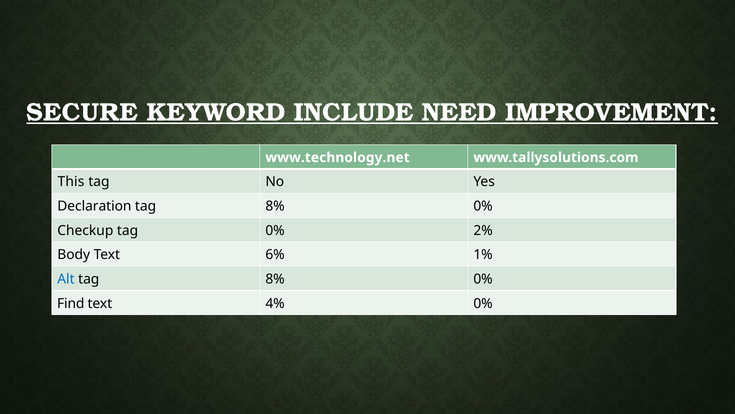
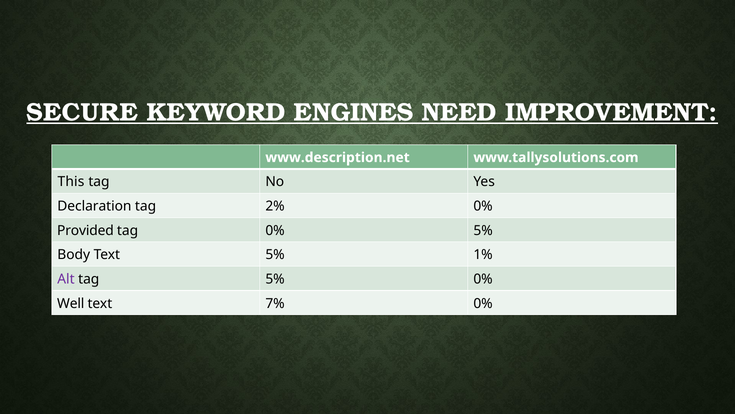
INCLUDE: INCLUDE -> ENGINES (354, 112)
www.technology.net: www.technology.net -> www.description.net (338, 157)
8%: 8% -> 2% (275, 206)
Checkup: Checkup -> Provided (85, 230)
0% 2%: 2% -> 5% (483, 230)
Text 6%: 6% -> 5% (275, 254)
Alt colour: blue -> purple (66, 279)
8%: 8% -> 5% (275, 279)
Find: Find -> Well (71, 303)
4%: 4% -> 7% (275, 303)
